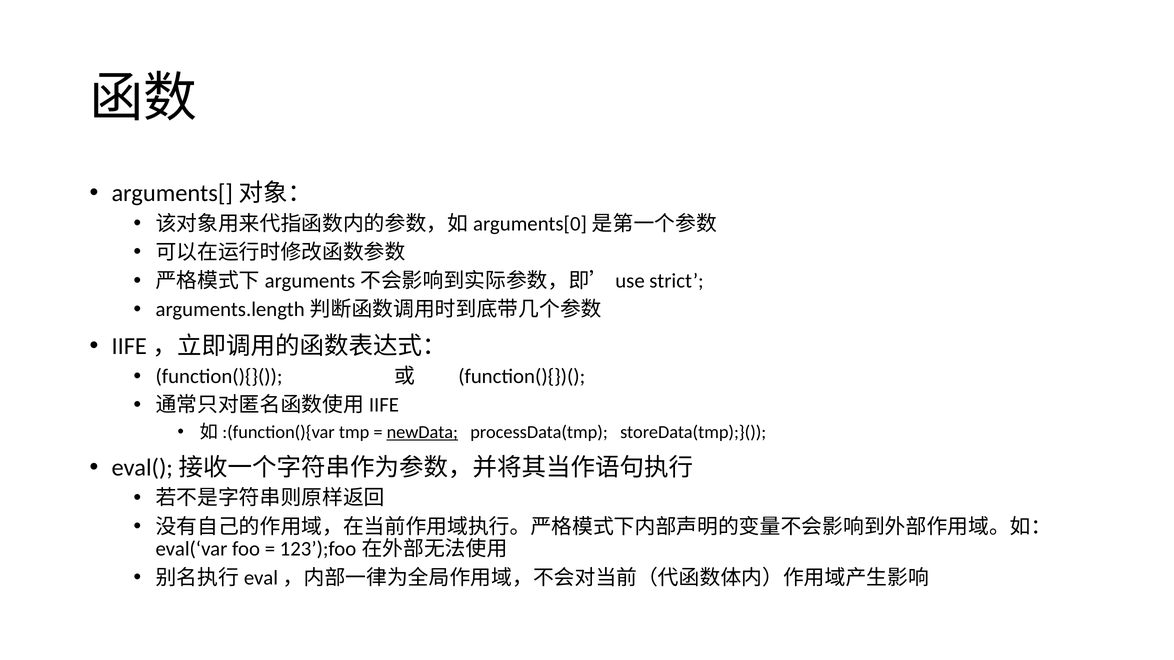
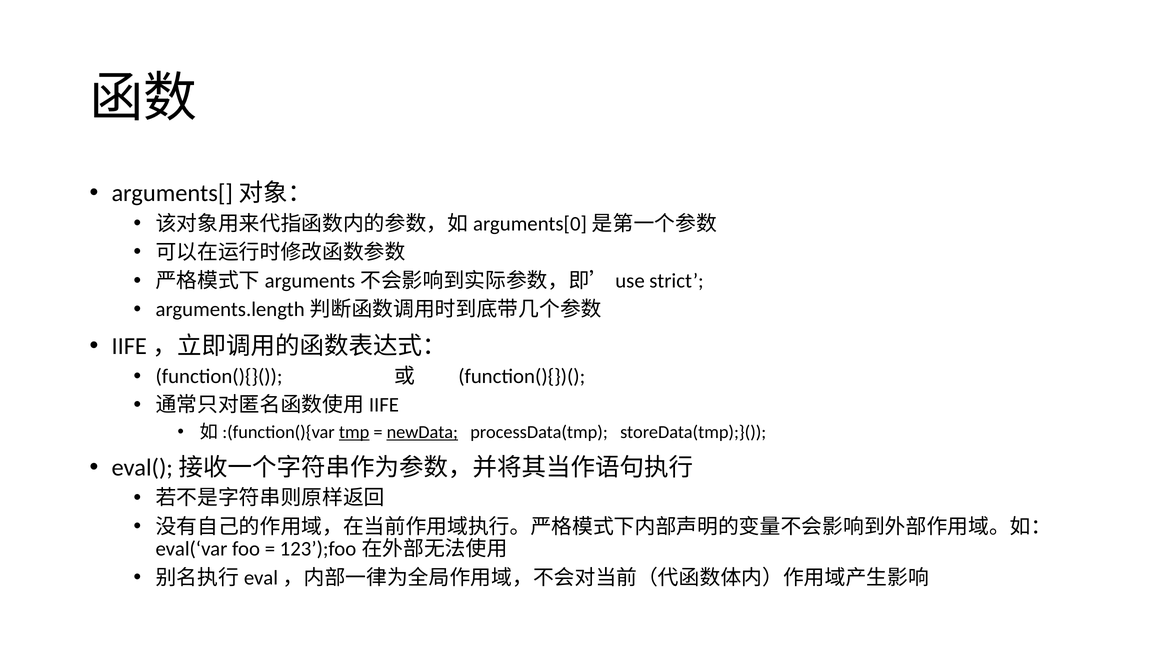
tmp underline: none -> present (354, 433)
